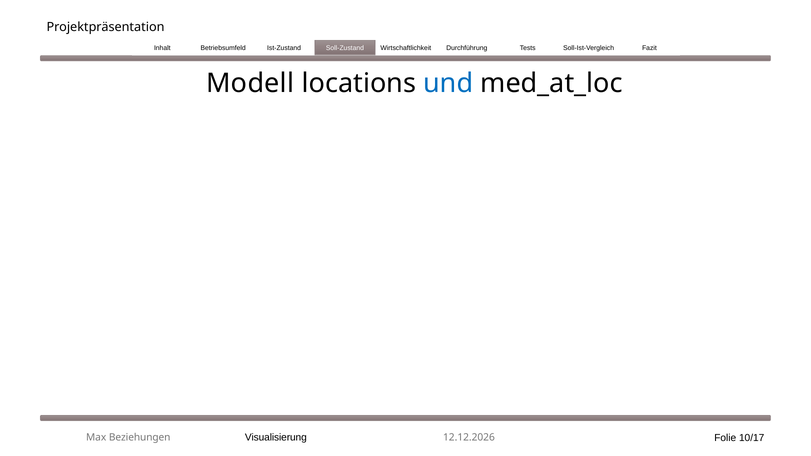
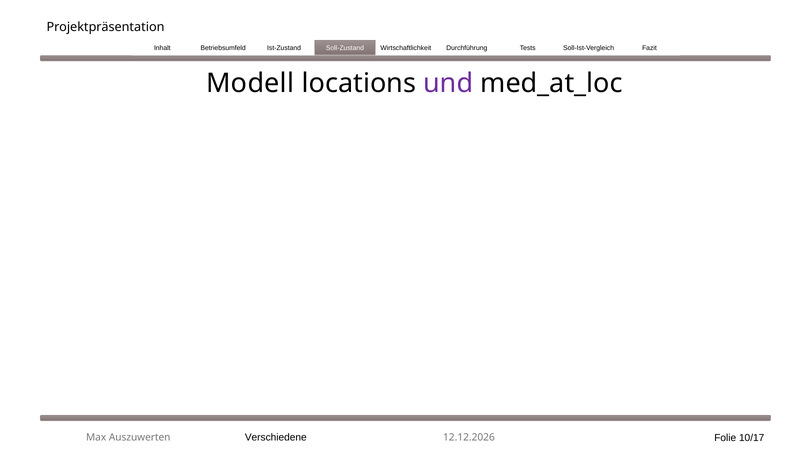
und colour: blue -> purple (448, 83)
Visualisierung: Visualisierung -> Verschiedene (276, 437)
Beziehungen: Beziehungen -> Auszuwerten (140, 437)
